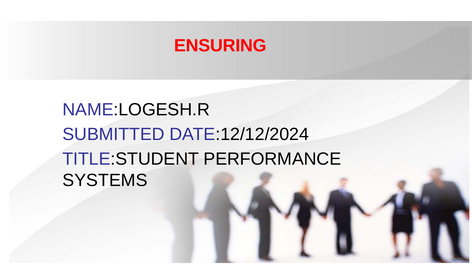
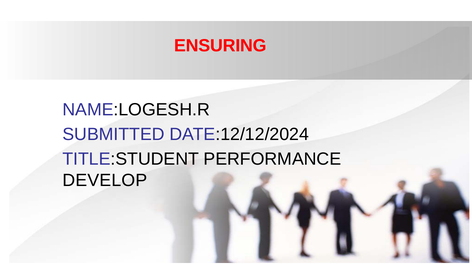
SYSTEMS: SYSTEMS -> DEVELOP (105, 181)
